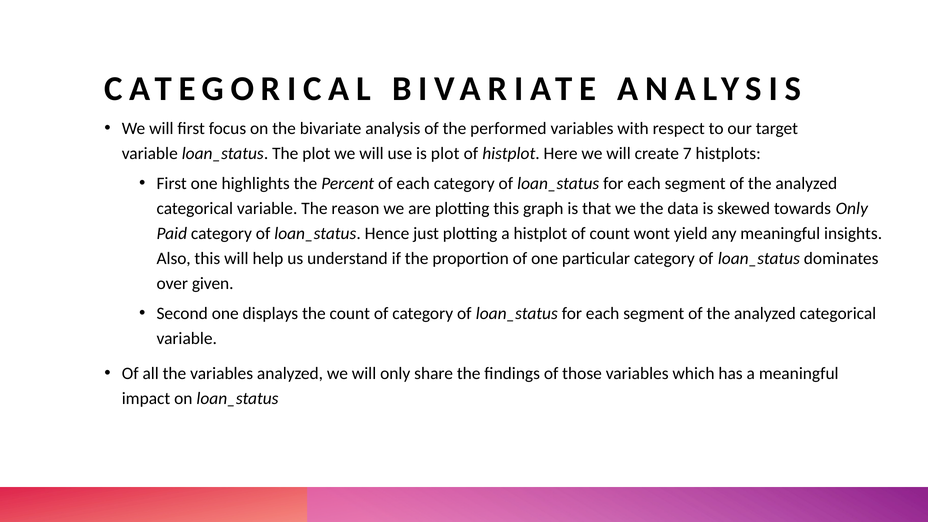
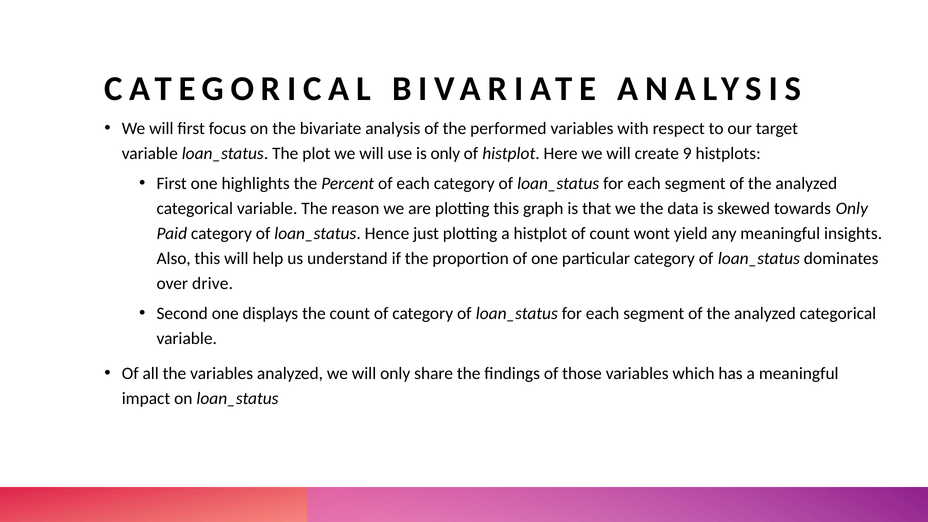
is plot: plot -> only (445, 154)
7: 7 -> 9 (687, 154)
given: given -> drive (213, 284)
